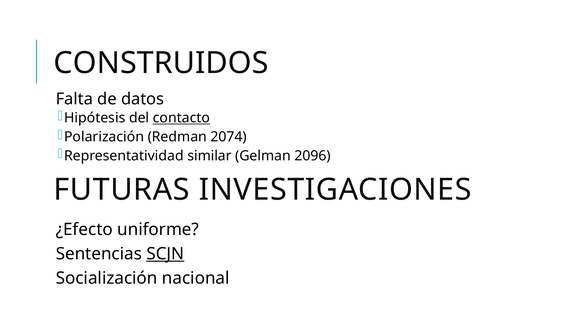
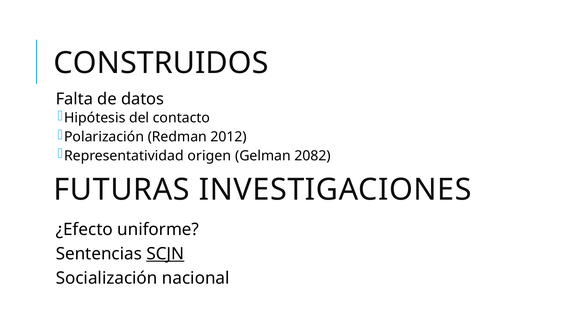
contacto underline: present -> none (181, 118)
2074: 2074 -> 2012 (229, 137)
similar: similar -> origen (209, 156)
2096: 2096 -> 2082 (313, 156)
